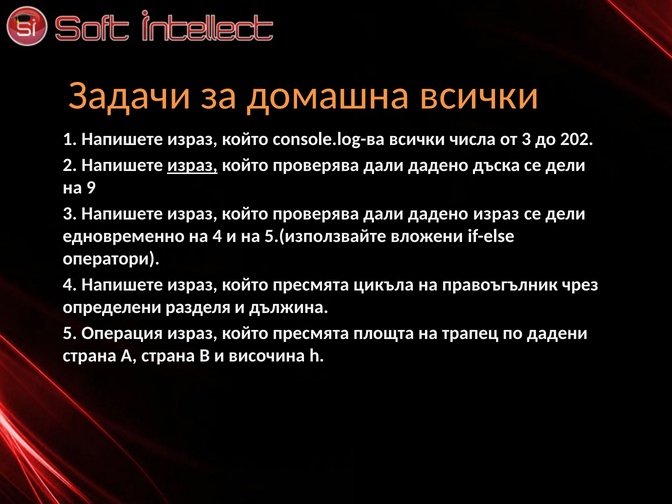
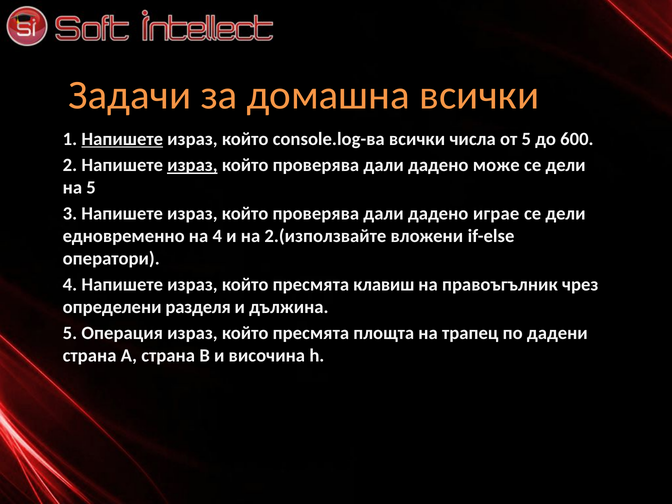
Напишете underline: none -> present (122, 139)
от 3: 3 -> 5 (526, 139)
202: 202 -> 600 (577, 139)
дъска: дъска -> може (496, 165)
на 9: 9 -> 5 (91, 188)
дадено израз: израз -> играе (496, 214)
5.(използвайте: 5.(използвайте -> 2.(използвайте (325, 236)
цикъла: цикъла -> клавиш (384, 285)
